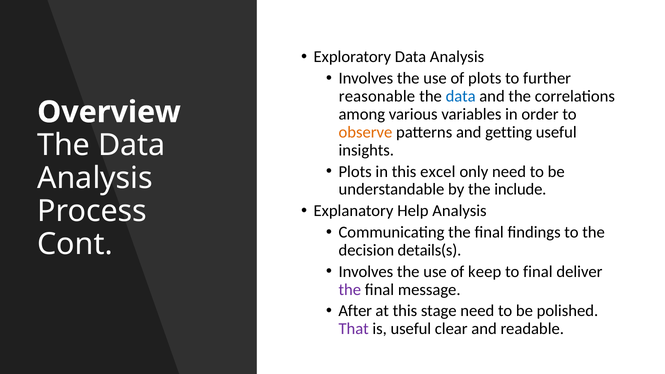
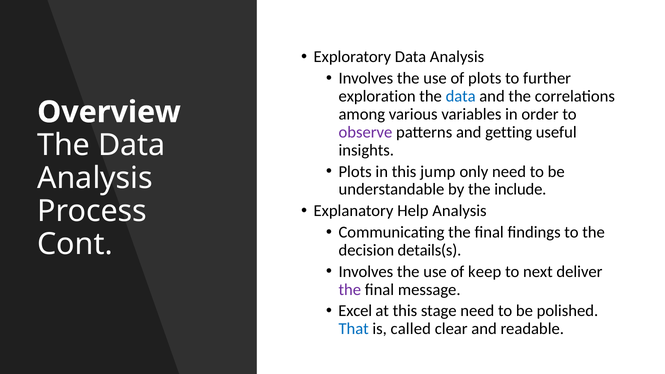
reasonable: reasonable -> exploration (377, 96)
observe colour: orange -> purple (365, 132)
excel: excel -> jump (438, 172)
to final: final -> next (538, 272)
After: After -> Excel (355, 311)
That colour: purple -> blue (354, 329)
is useful: useful -> called (411, 329)
